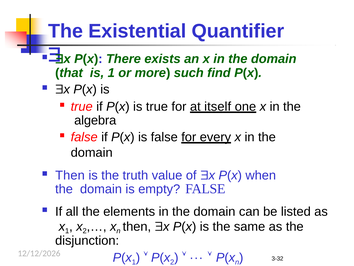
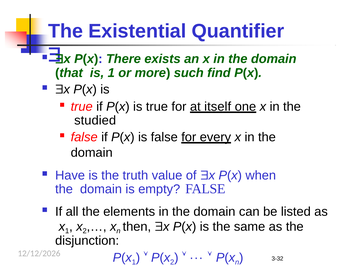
algebra: algebra -> studied (95, 120)
Then: Then -> Have (70, 175)
